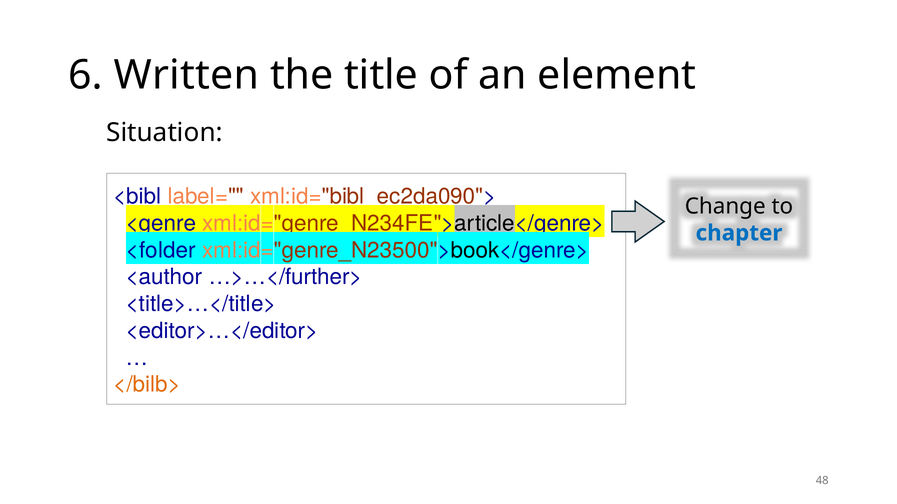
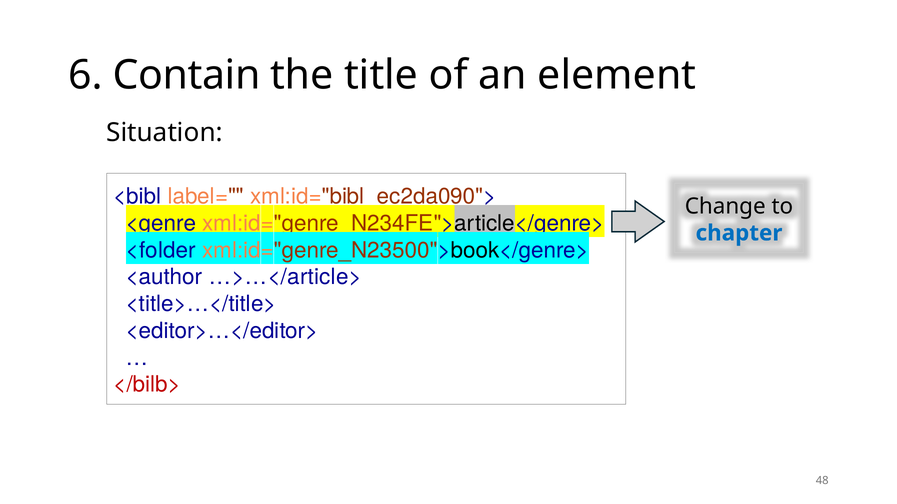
Written: Written -> Contain (187, 75)
…>…</further>: …>…</further> -> …>…</article> (285, 277)
</bilb> colour: orange -> red (147, 385)
